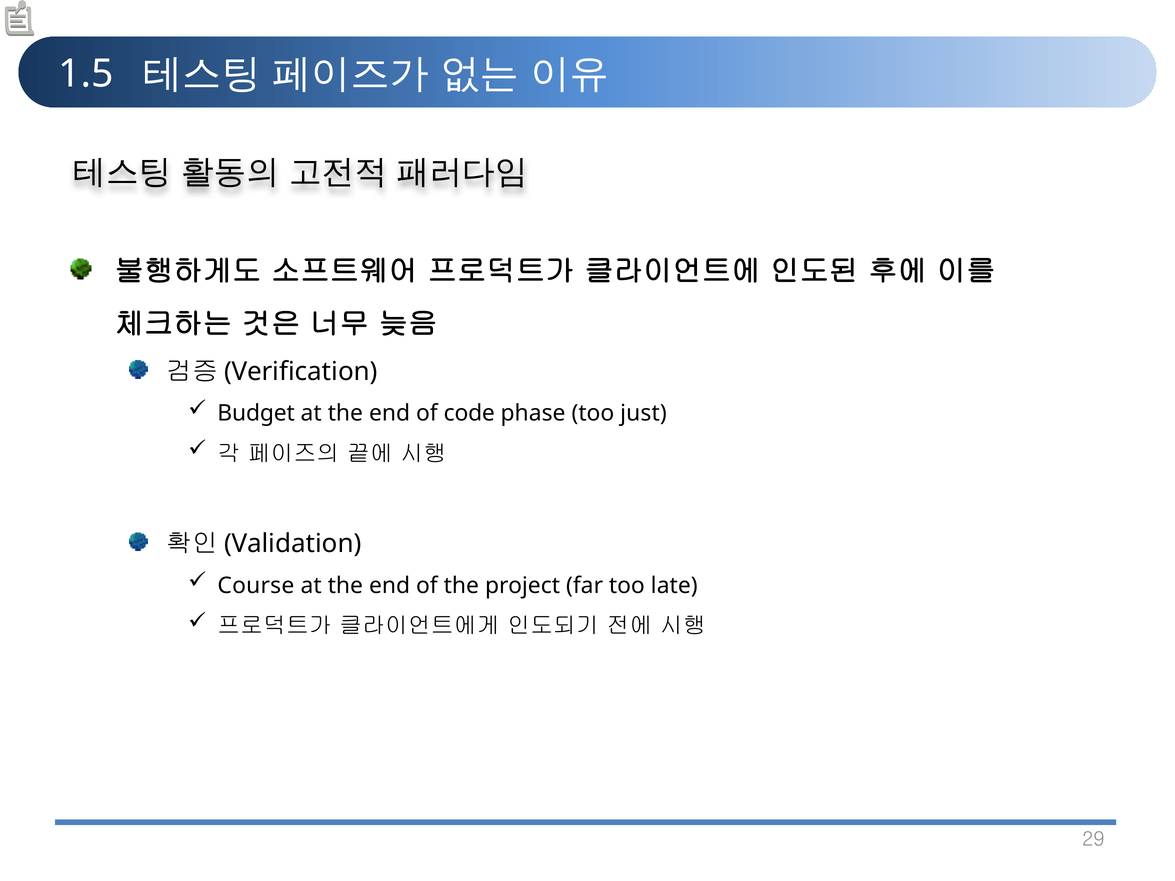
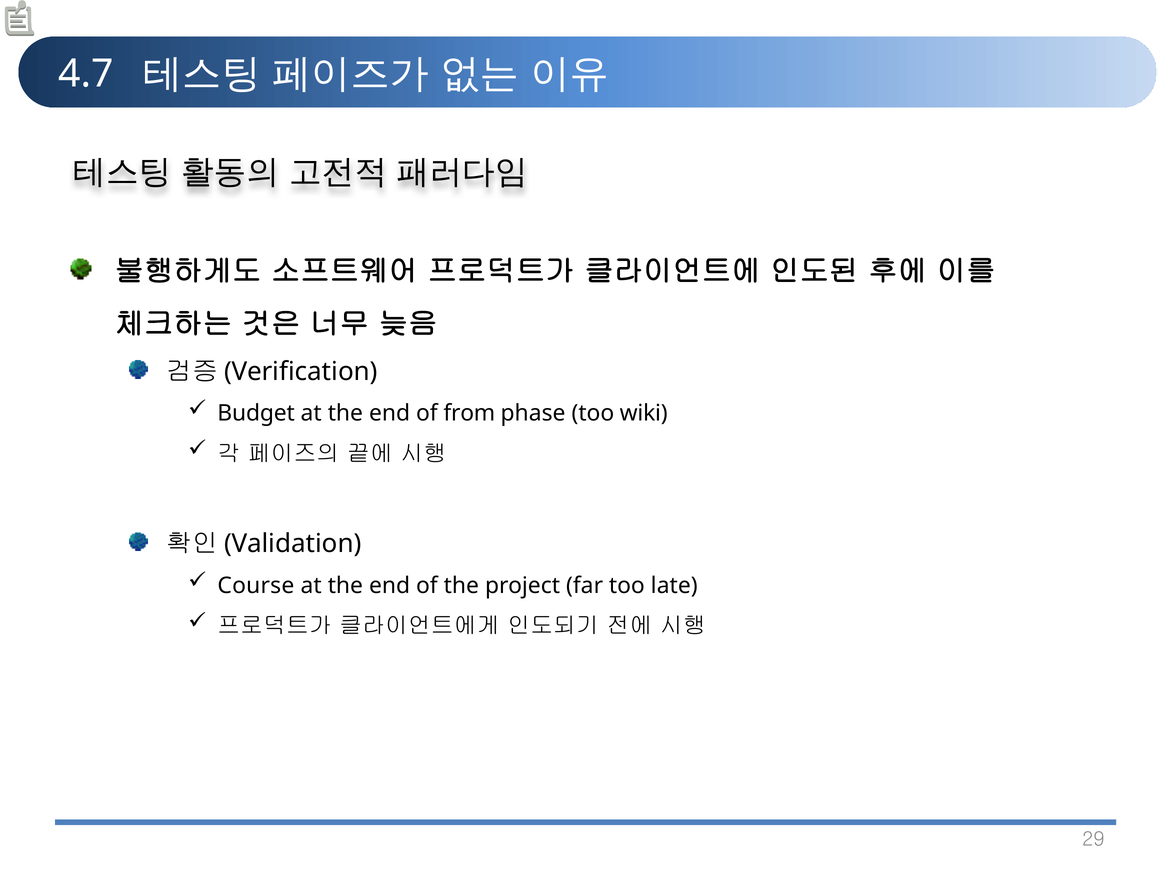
1.5: 1.5 -> 4.7 (86, 74)
code: code -> from (469, 414)
just: just -> wiki (644, 414)
